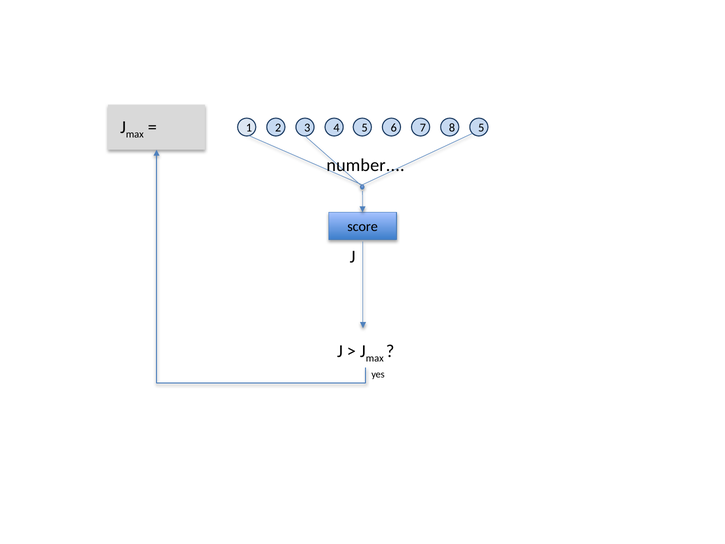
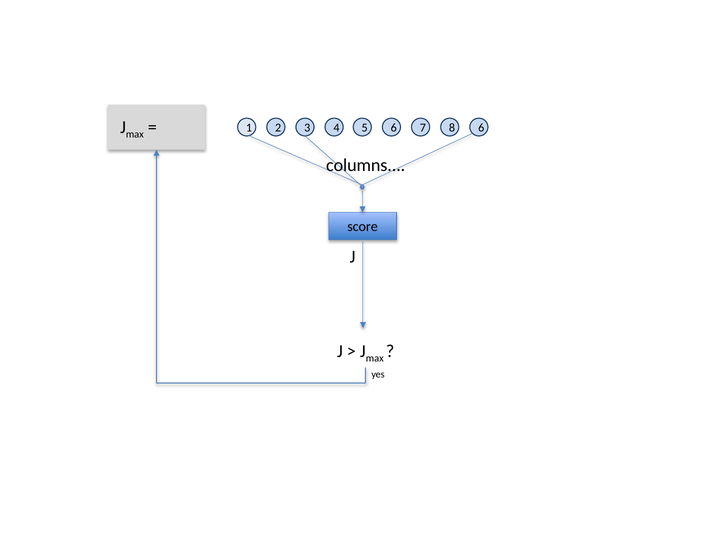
5: 5 -> 6 (481, 128)
number: number -> columns (366, 165)
